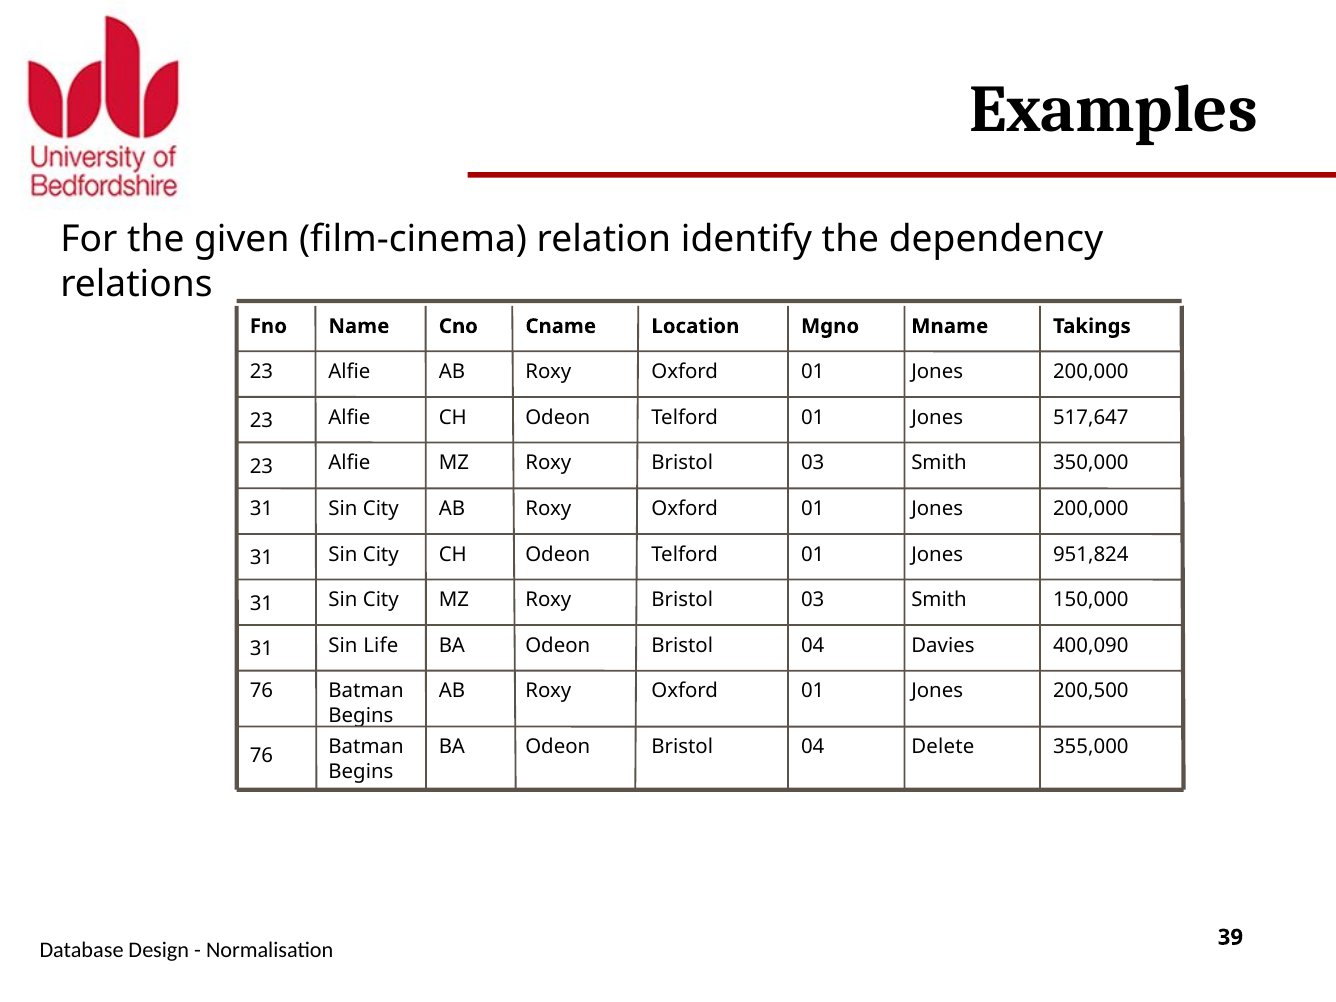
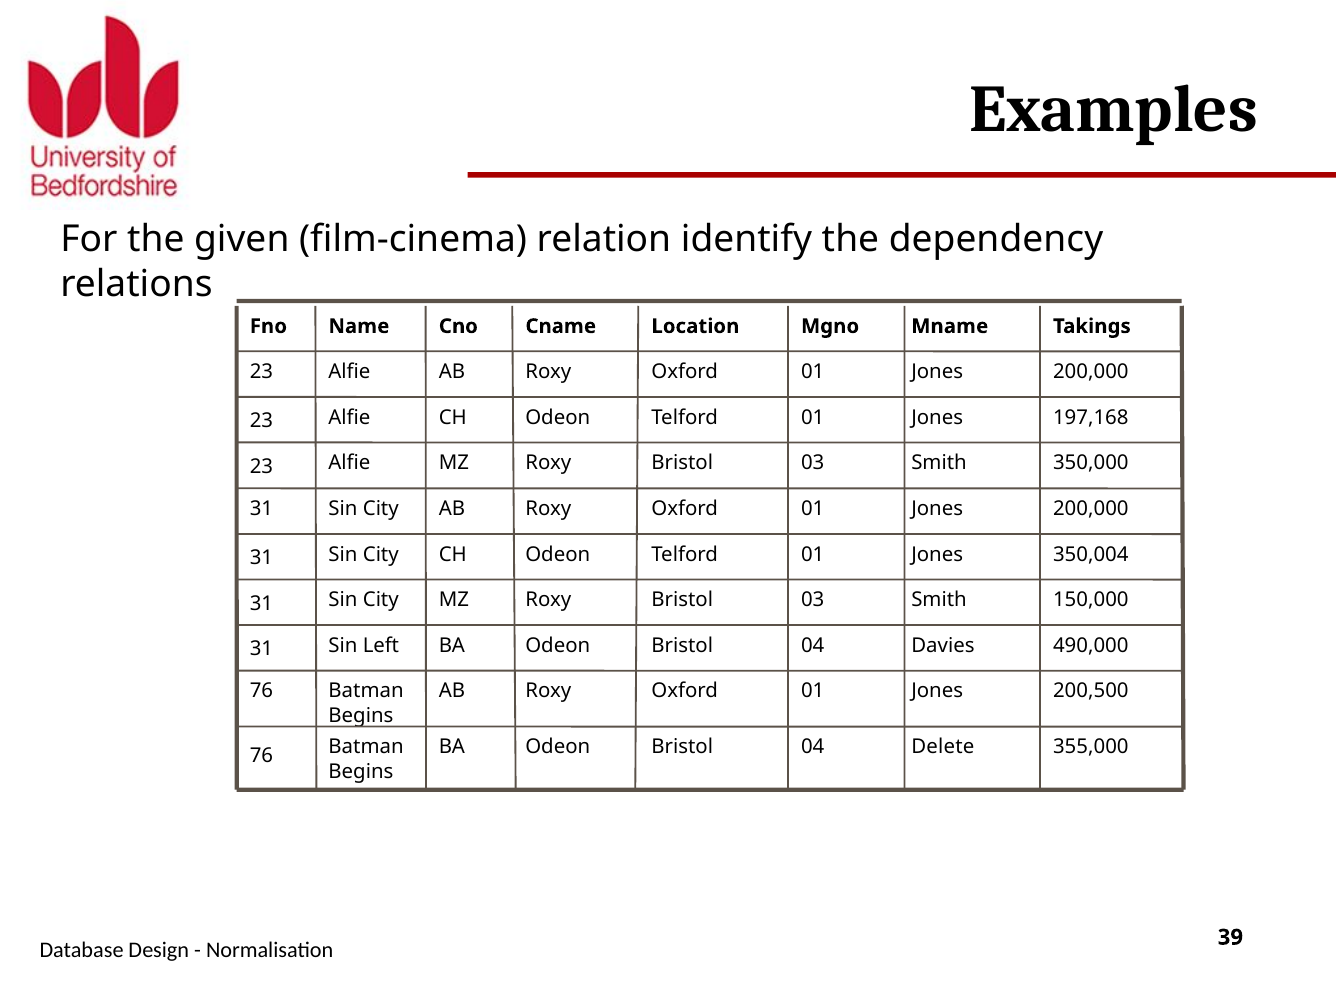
517,647: 517,647 -> 197,168 (1091, 417)
951,824: 951,824 -> 350,004 (1091, 554)
Life: Life -> Left (381, 645)
400,090: 400,090 -> 490,000 (1091, 645)
